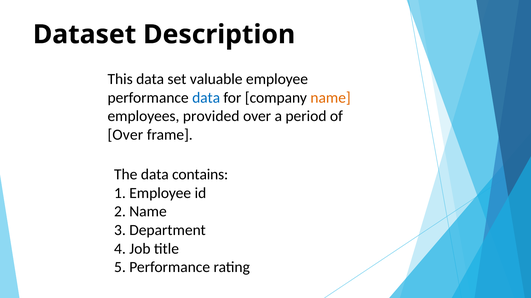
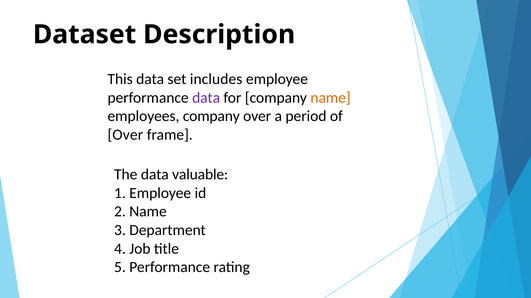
valuable: valuable -> includes (216, 79)
data colour: blue -> purple (206, 98)
employees provided: provided -> company (211, 116)
contains: contains -> valuable (200, 175)
